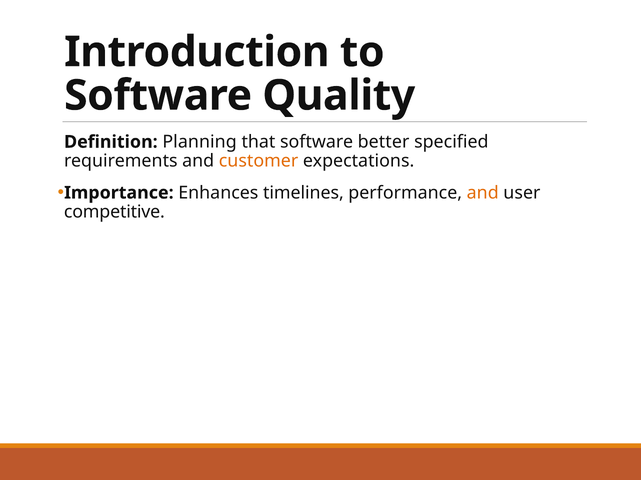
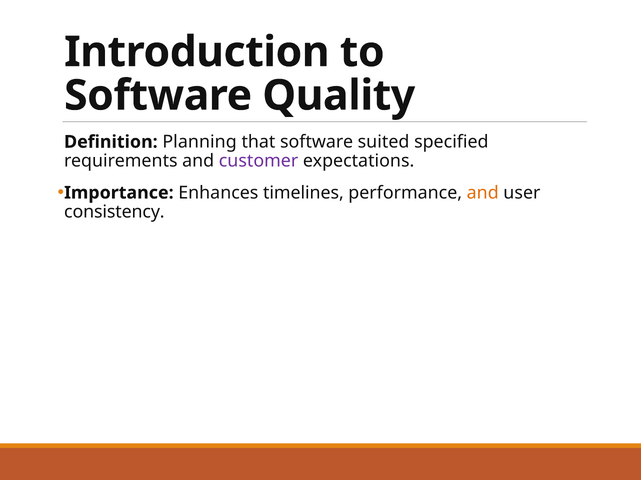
better: better -> suited (384, 142)
customer colour: orange -> purple (259, 161)
competitive: competitive -> consistency (114, 212)
